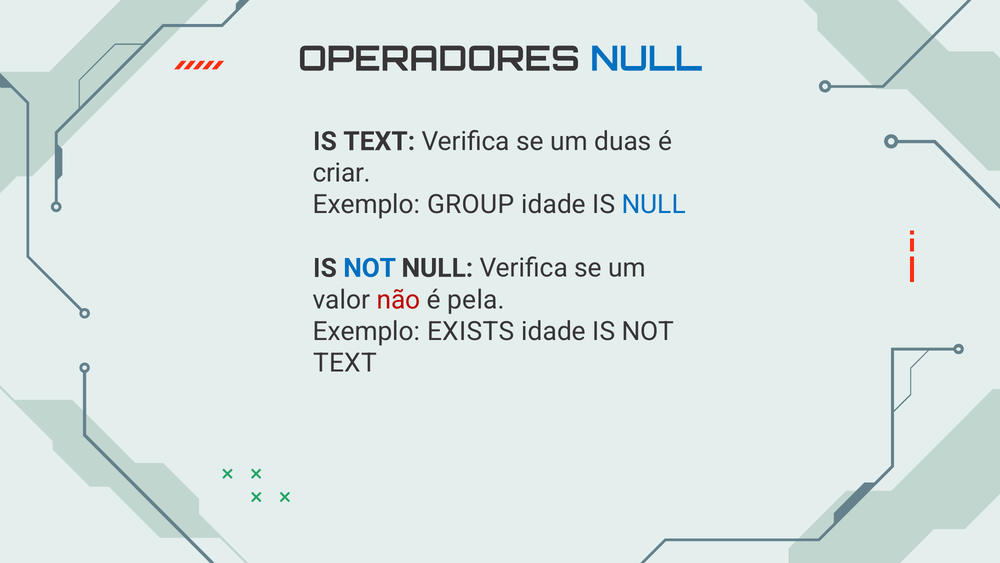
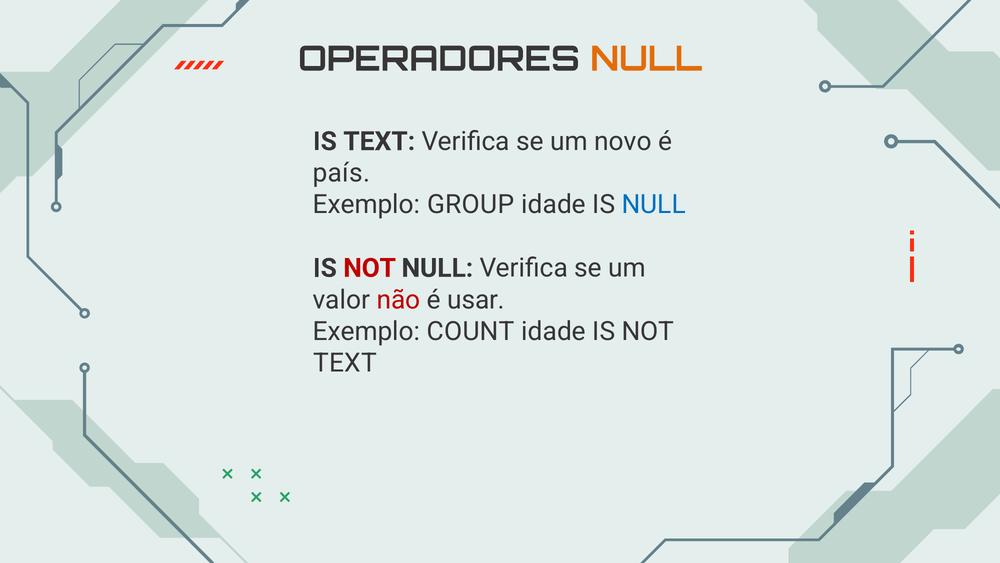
NULL colour: blue -> orange (646, 59)
duas: duas -> novo (623, 141)
criar: criar -> país (341, 173)
NOT colour: blue -> red (370, 268)
pela: pela -> usar (476, 300)
EXISTS: EXISTS -> COUNT (471, 331)
